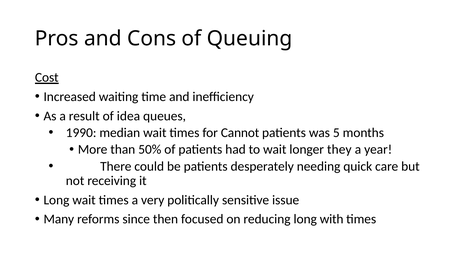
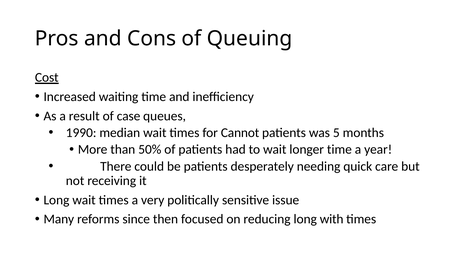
idea: idea -> case (129, 116)
longer they: they -> time (339, 149)
